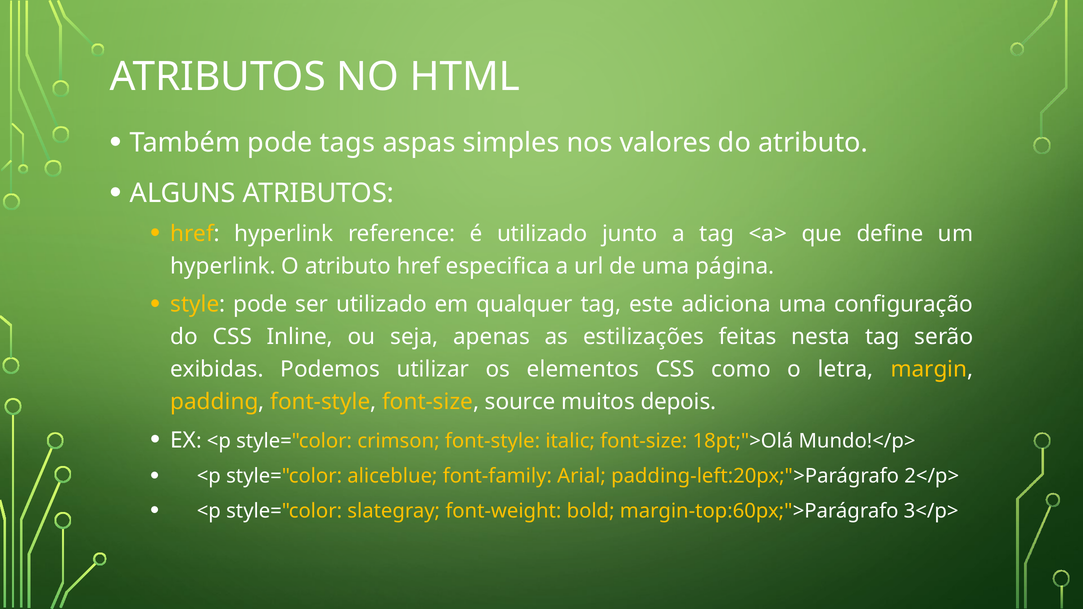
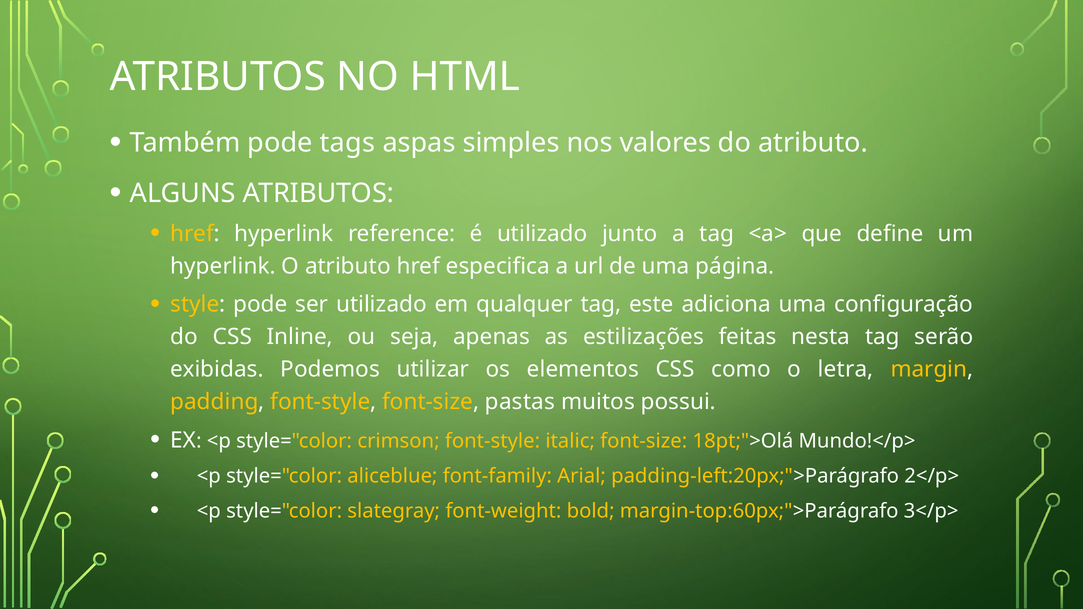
source: source -> pastas (520, 402)
depois: depois -> possui (678, 402)
